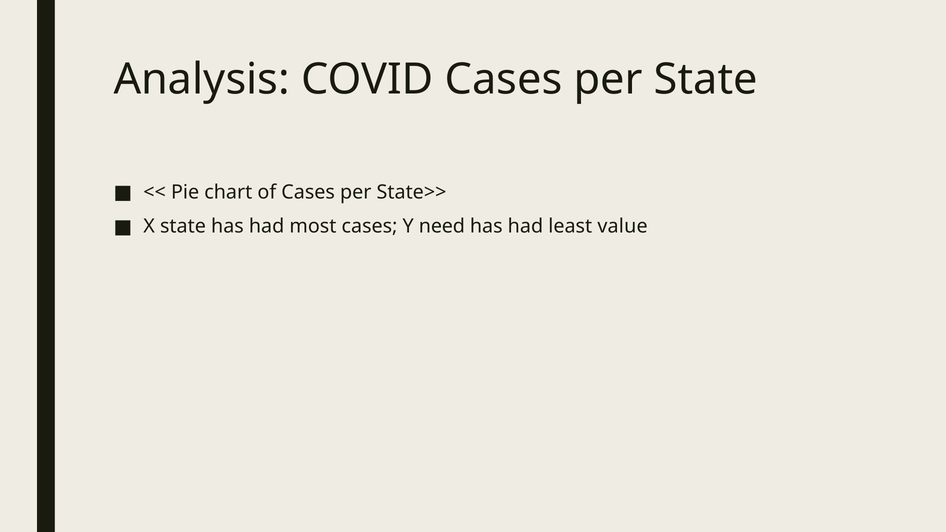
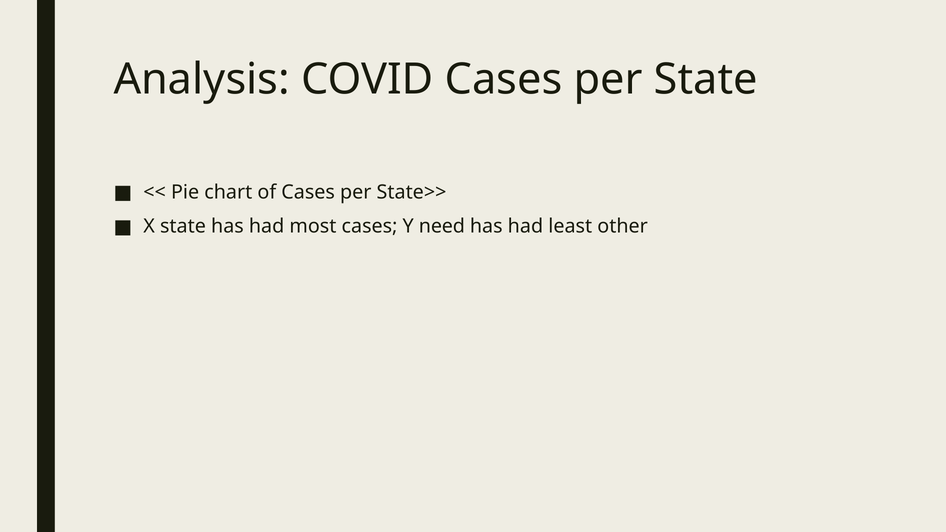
value: value -> other (623, 226)
